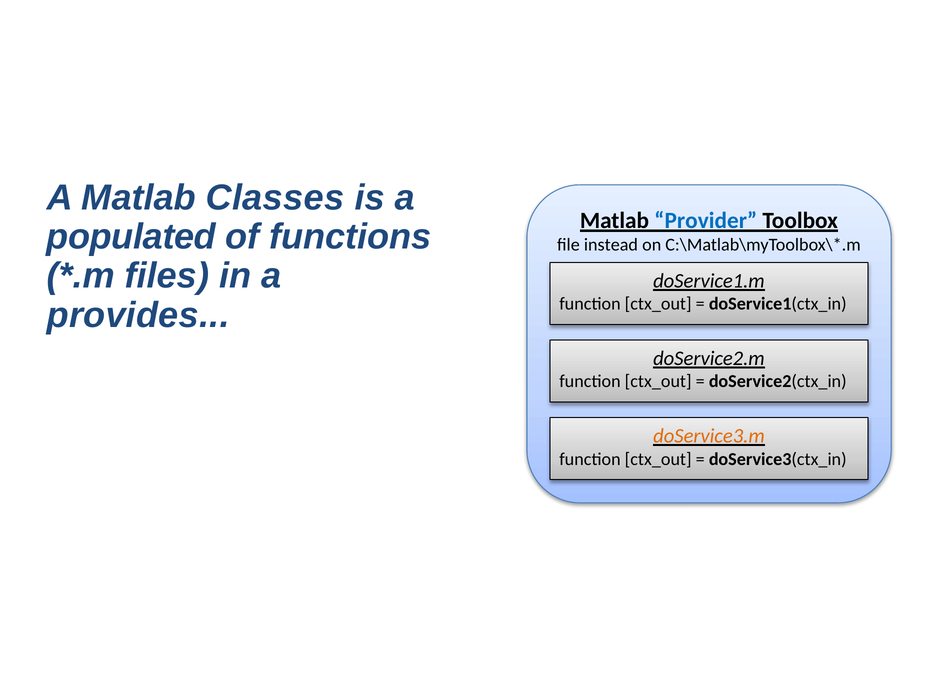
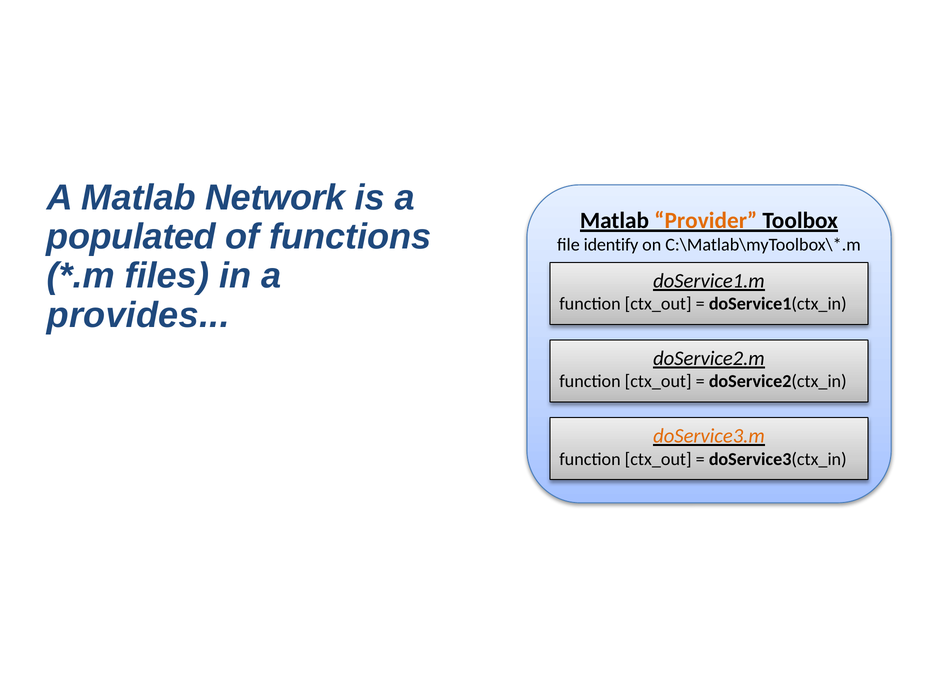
Classes: Classes -> Network (275, 198)
Provider colour: blue -> orange (706, 220)
instead: instead -> identify (611, 245)
